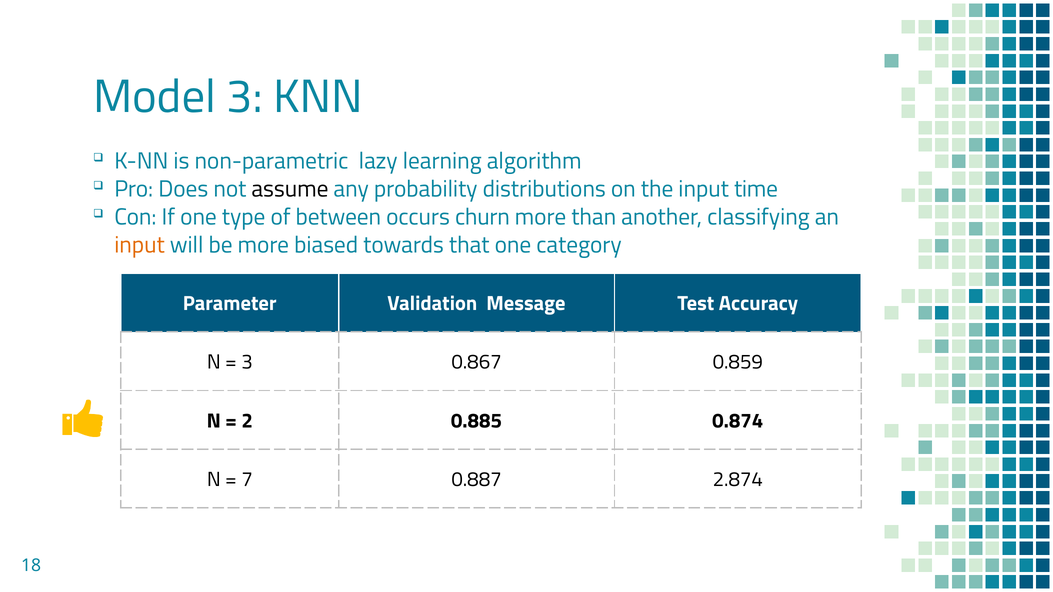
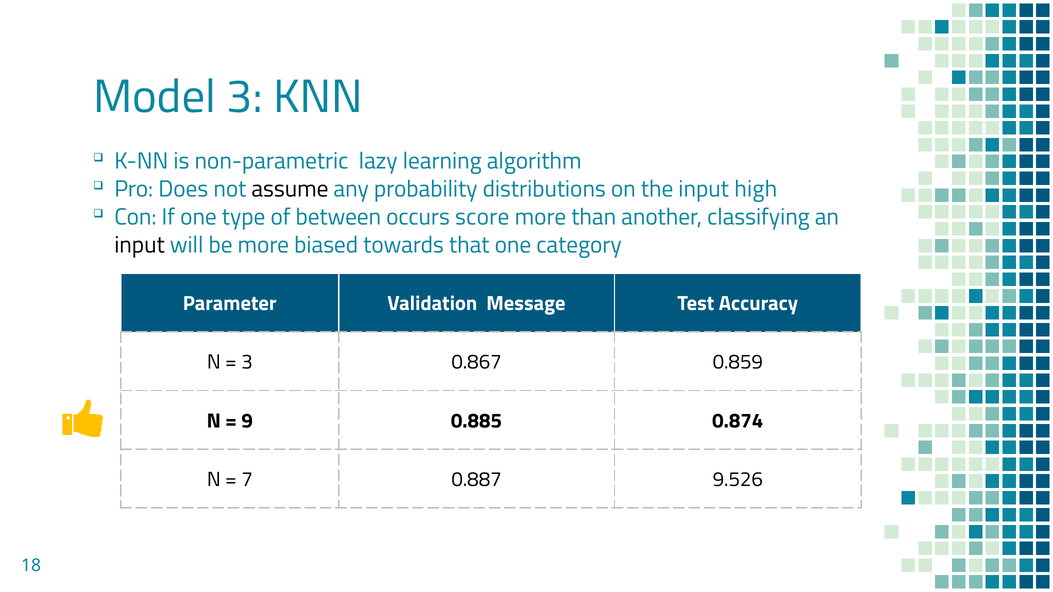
time: time -> high (756, 189)
churn: churn -> score (482, 217)
input colour: orange -> black (139, 245)
2: 2 -> 9 (247, 421)
2.874: 2.874 -> 9.526 (738, 480)
